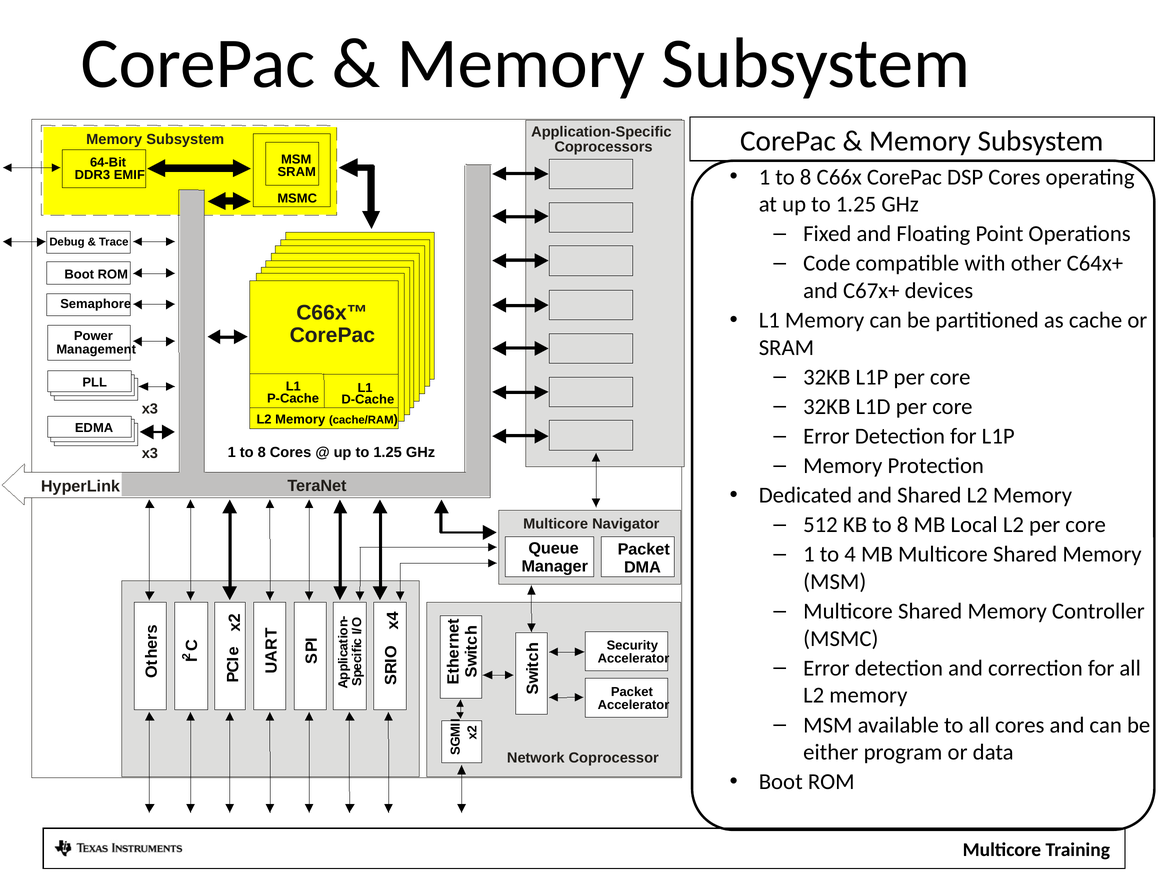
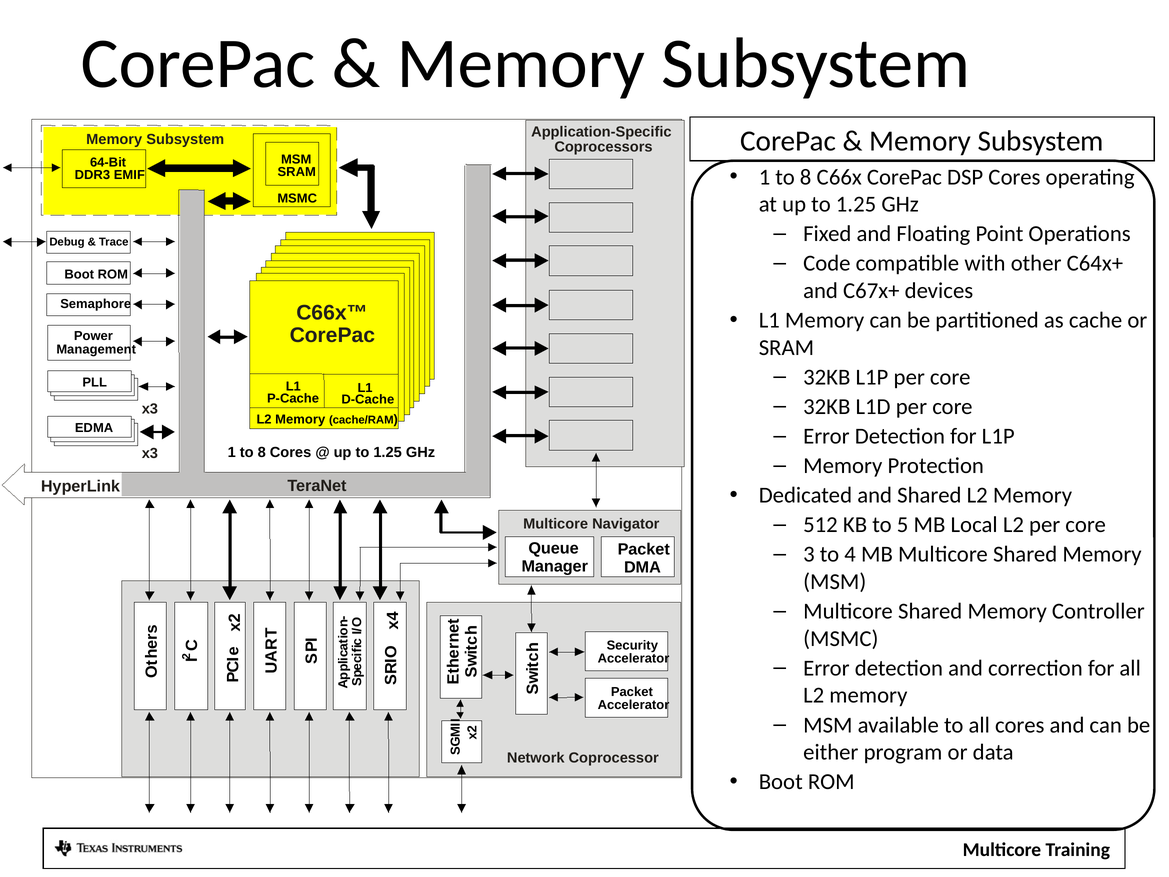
KB to 8: 8 -> 5 (903, 525)
1: 1 -> 3 (809, 554)
